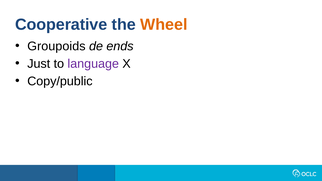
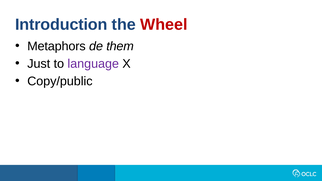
Cooperative: Cooperative -> Introduction (61, 24)
Wheel colour: orange -> red (164, 24)
Groupoids: Groupoids -> Metaphors (56, 46)
ends: ends -> them (120, 46)
